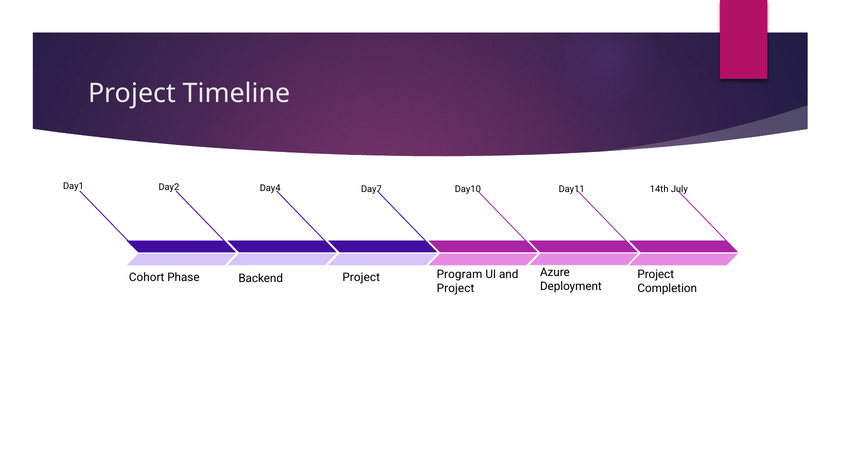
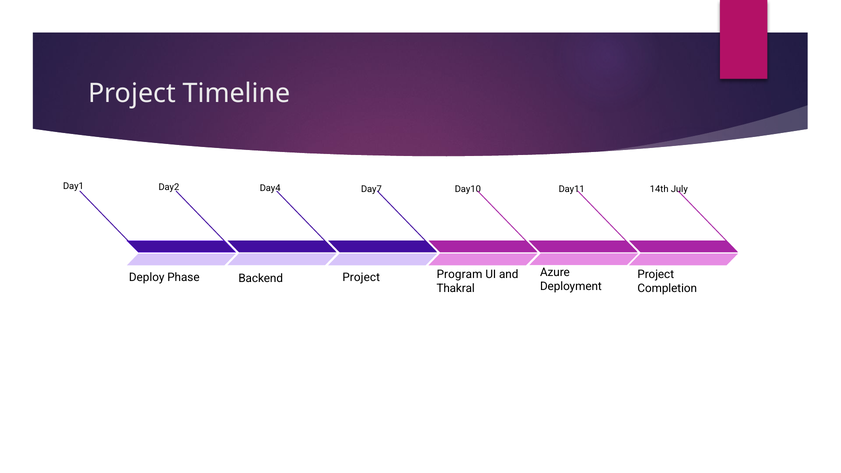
Cohort: Cohort -> Deploy (147, 278)
Project: Project -> Thakral (456, 289)
